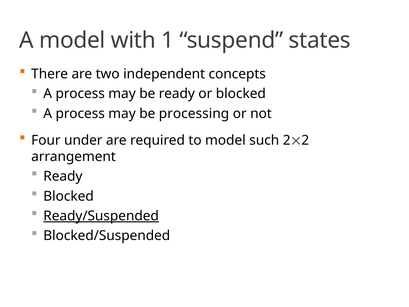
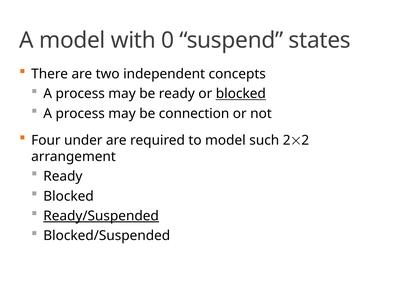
1: 1 -> 0 (168, 40)
blocked underline: none -> present (241, 94)
processing: processing -> connection (194, 114)
